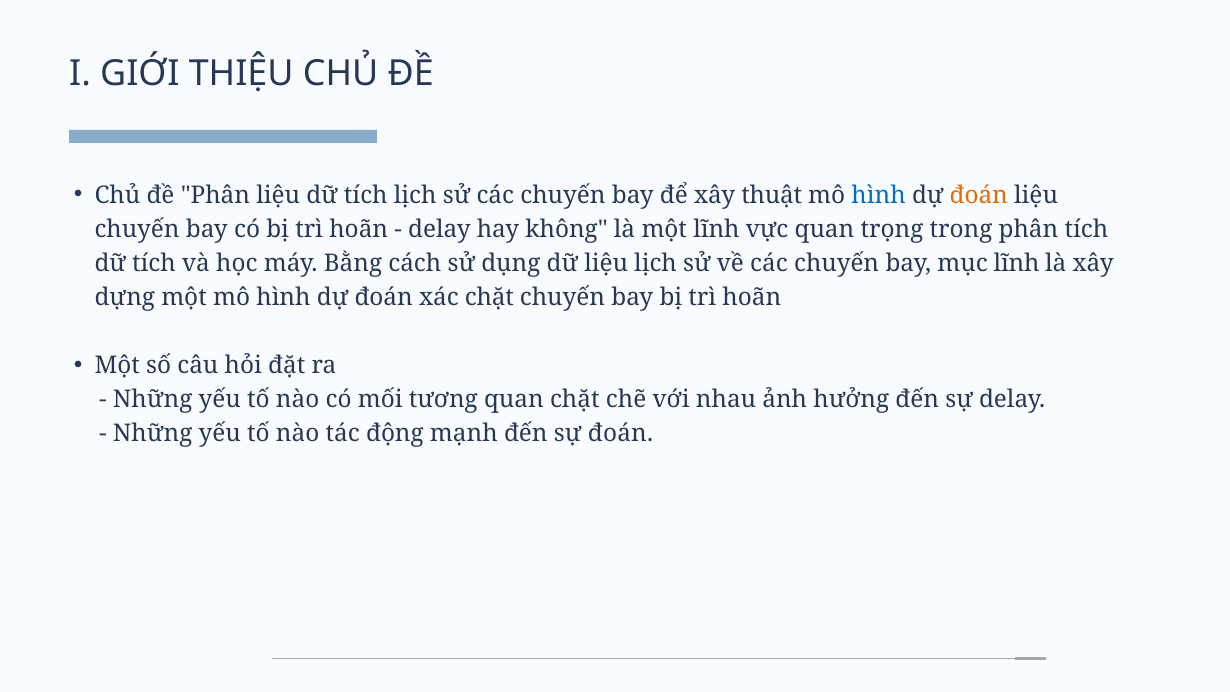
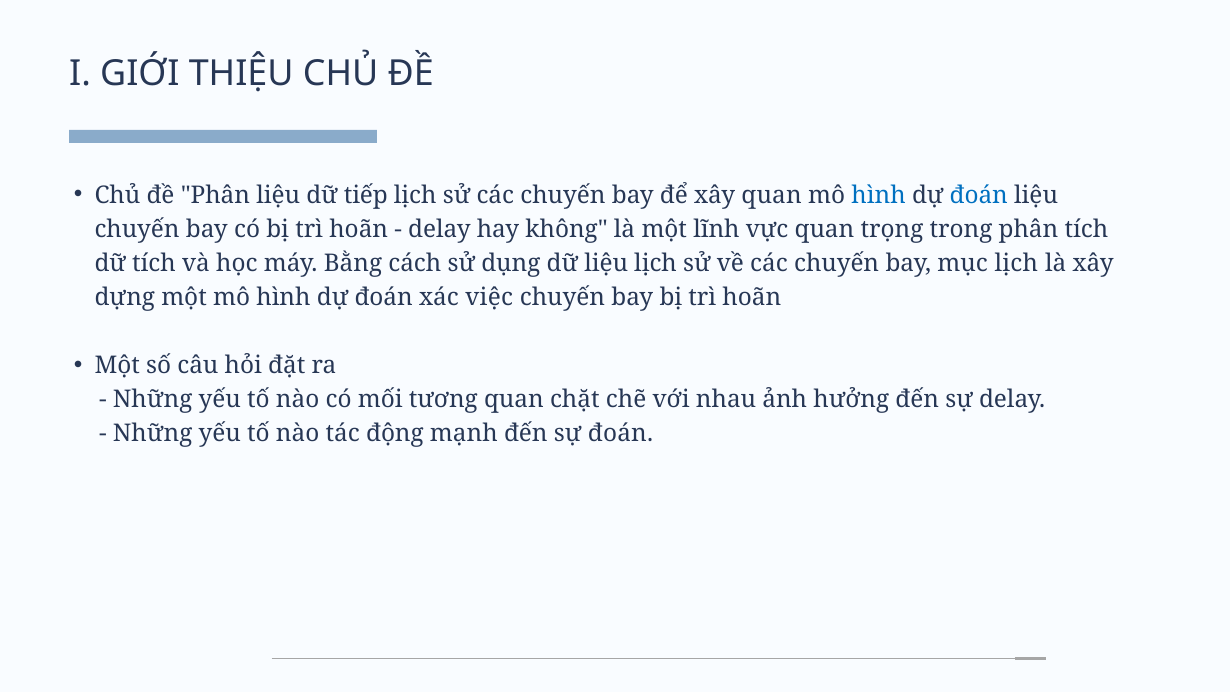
tích: tích -> tiếp (366, 195)
xây thuật: thuật -> quan (772, 195)
đoán colour: orange -> blue (979, 195)
mục lĩnh: lĩnh -> lịch (1016, 263)
xác chặt: chặt -> việc (489, 297)
